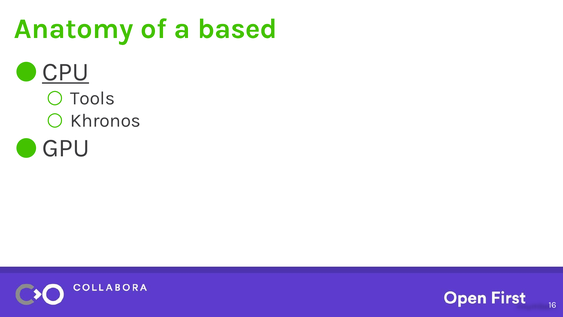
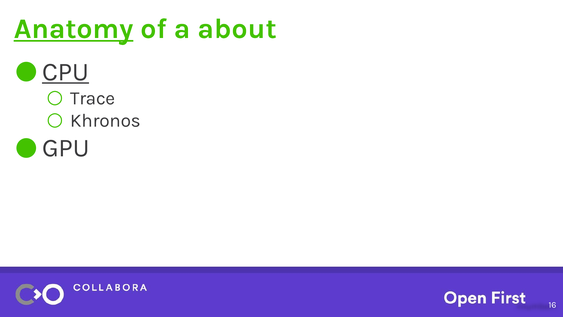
Anatomy underline: none -> present (74, 29)
based: based -> about (237, 29)
Tools: Tools -> Trace (93, 98)
